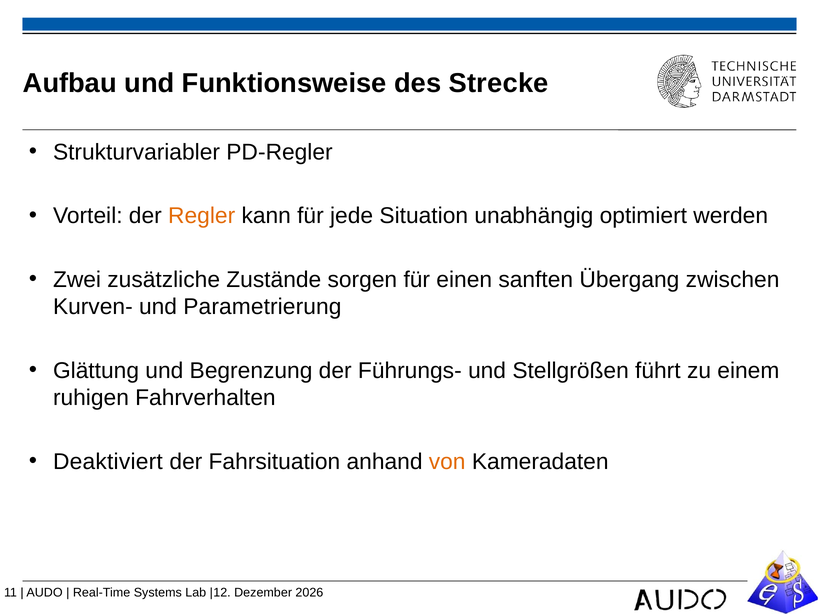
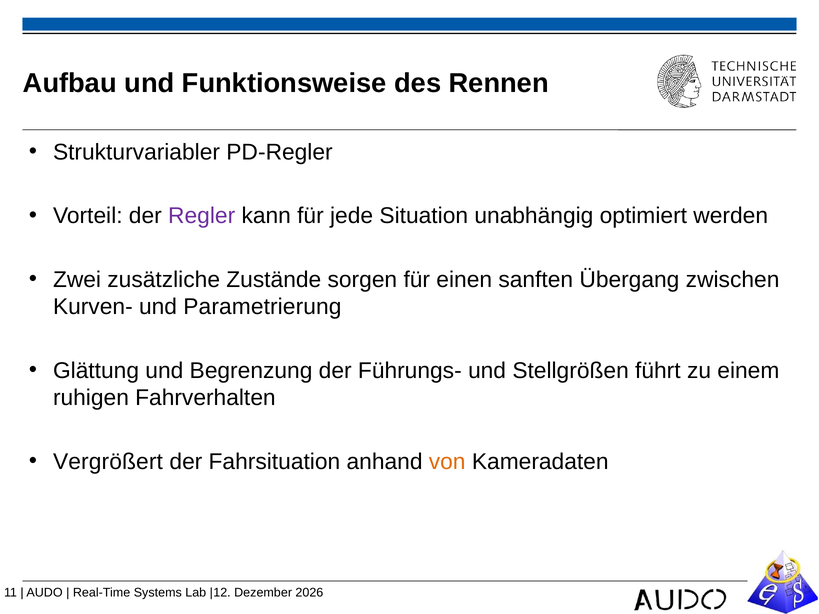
Strecke: Strecke -> Rennen (499, 83)
Regler colour: orange -> purple (202, 216)
Deaktiviert: Deaktiviert -> Vergrößert (108, 462)
